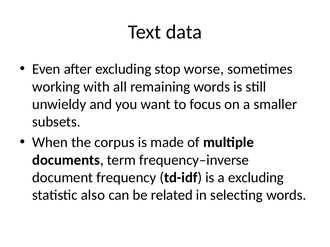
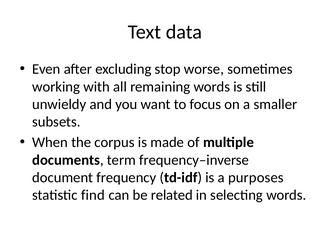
a excluding: excluding -> purposes (256, 178)
also: also -> find (93, 195)
